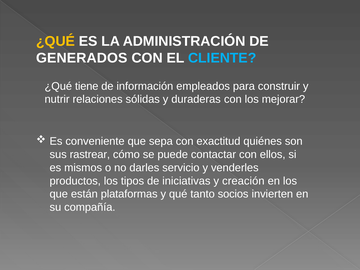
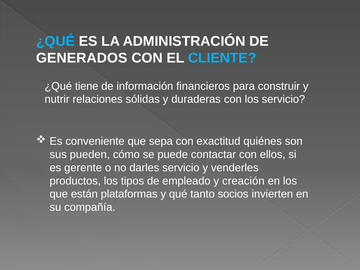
¿QUÉ colour: yellow -> light blue (56, 41)
empleados: empleados -> financieros (203, 86)
los mejorar: mejorar -> servicio (283, 99)
rastrear: rastrear -> pueden (90, 154)
mismos: mismos -> gerente (83, 168)
iniciativas: iniciativas -> empleado (186, 181)
